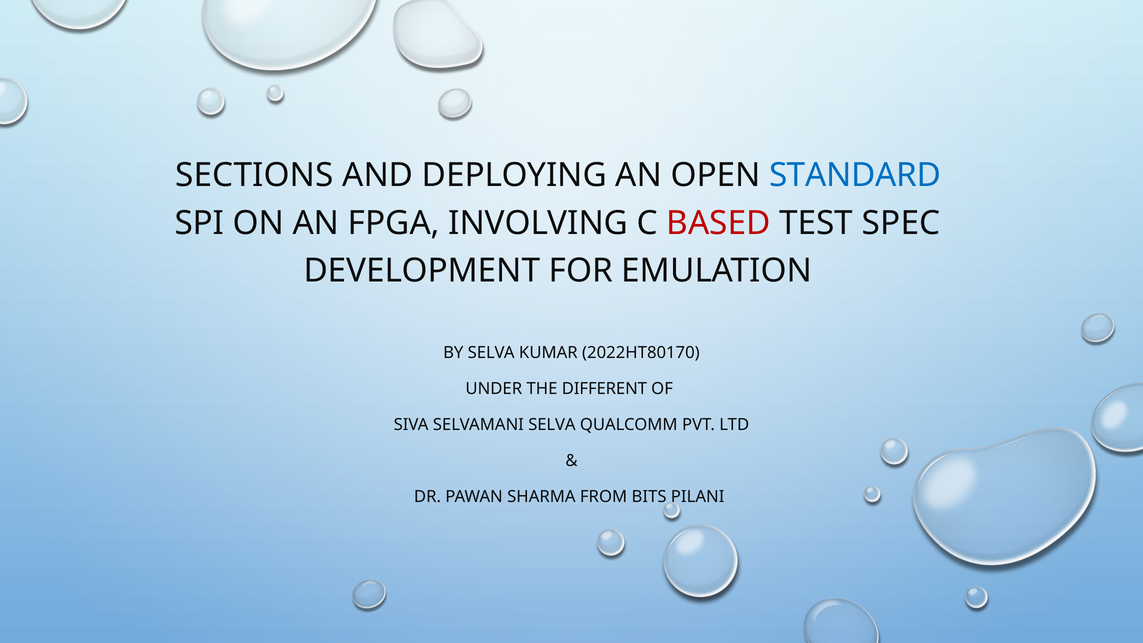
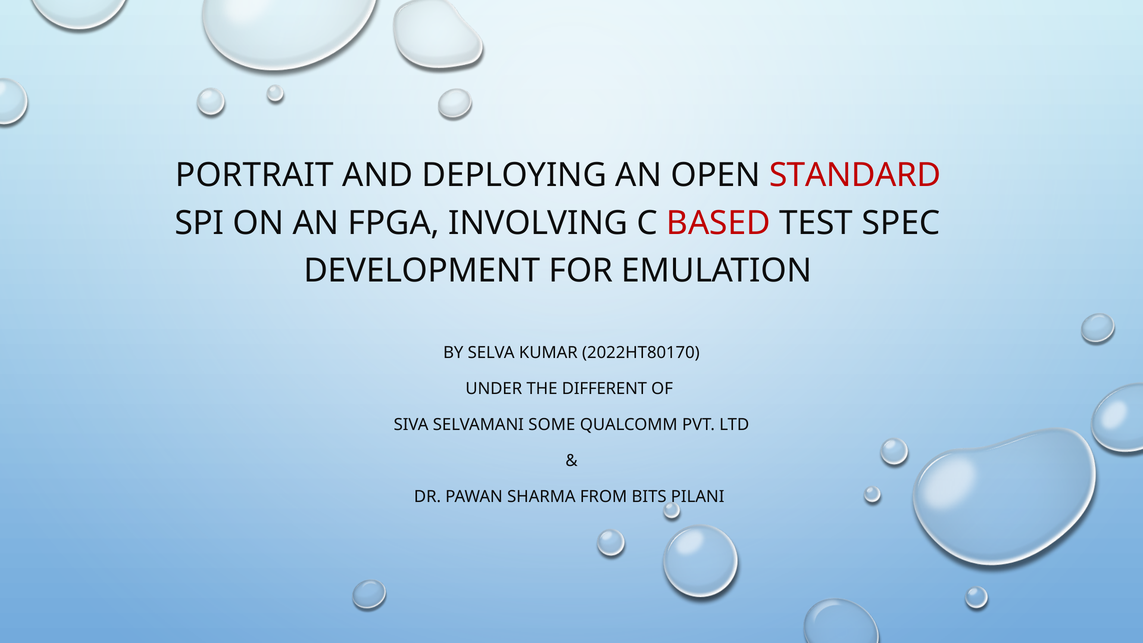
SECTIONS: SECTIONS -> PORTRAIT (254, 175)
STANDARD colour: blue -> red (855, 175)
SELVAMANI SELVA: SELVA -> SOME (552, 425)
